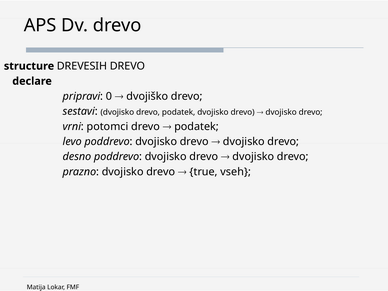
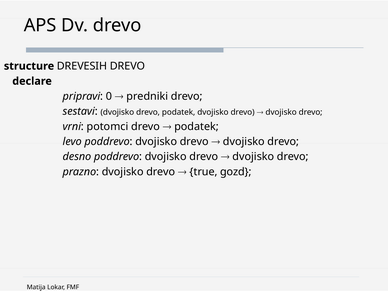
dvojiško: dvojiško -> predniki (147, 96)
vseh: vseh -> gozd (236, 172)
